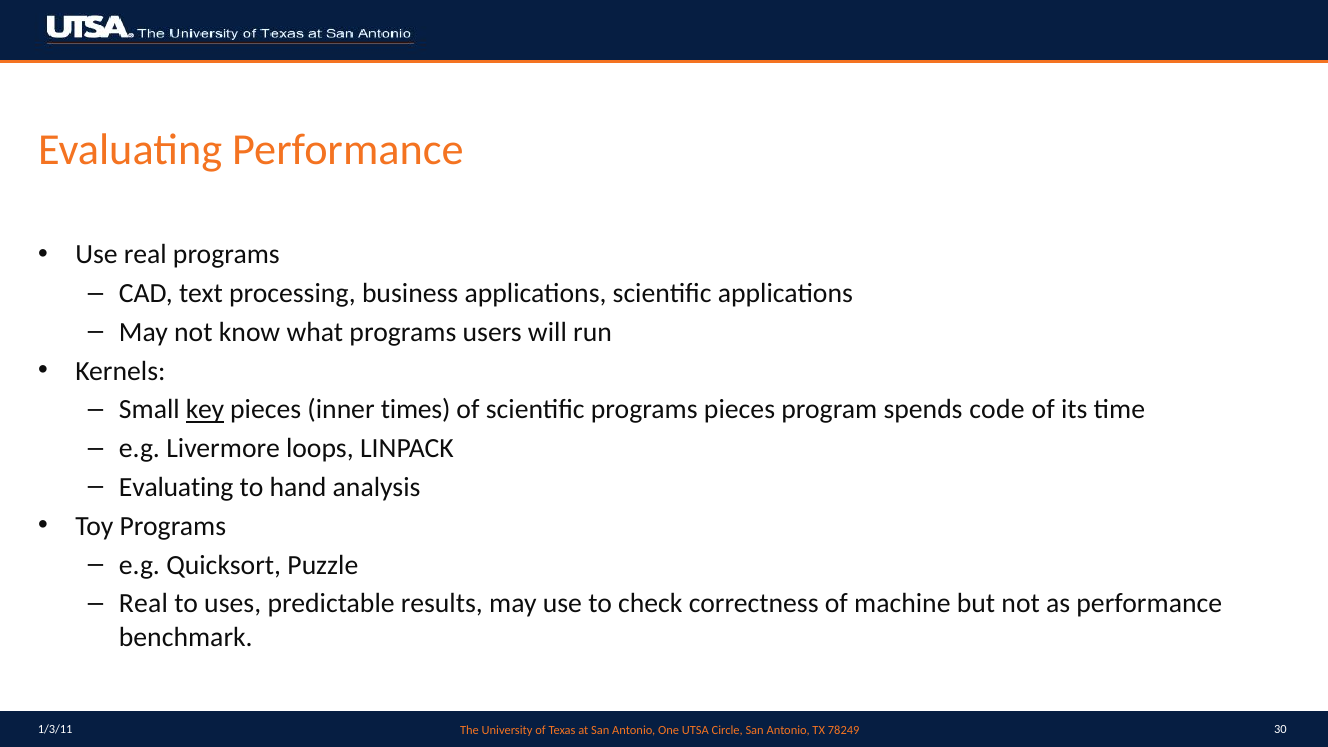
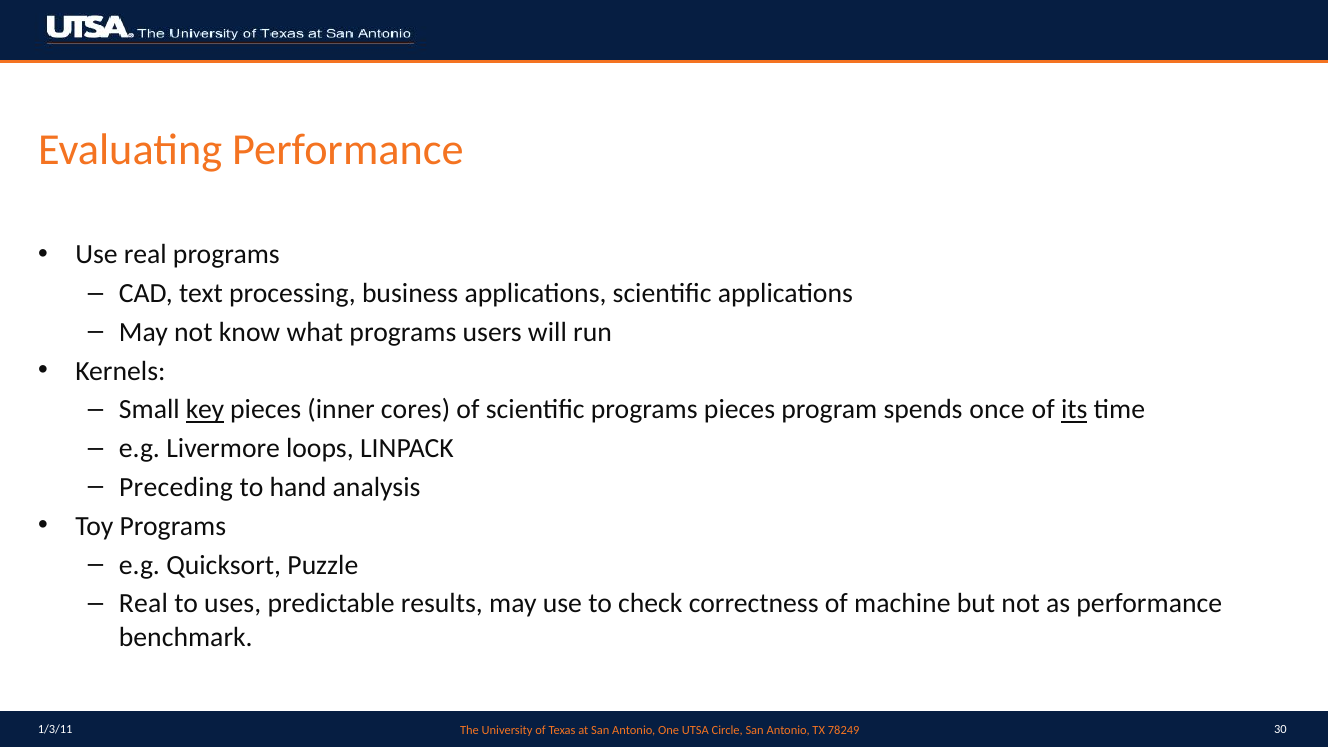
times: times -> cores (416, 410)
code: code -> once (997, 410)
its underline: none -> present (1074, 410)
Evaluating: Evaluating -> Preceding (176, 487)
